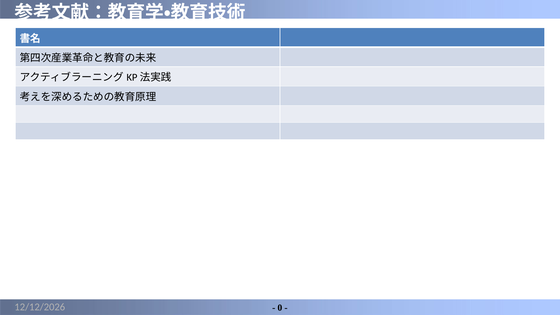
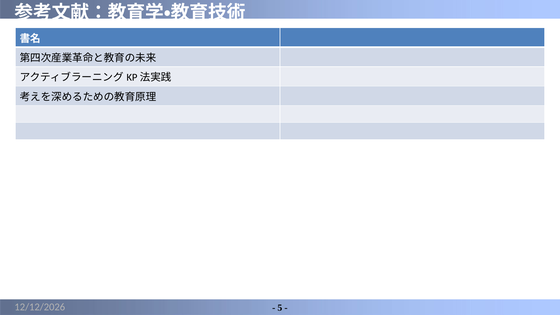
0: 0 -> 5 (280, 308)
